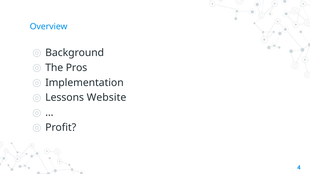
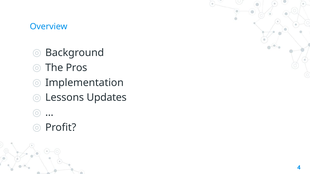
Website: Website -> Updates (107, 98)
